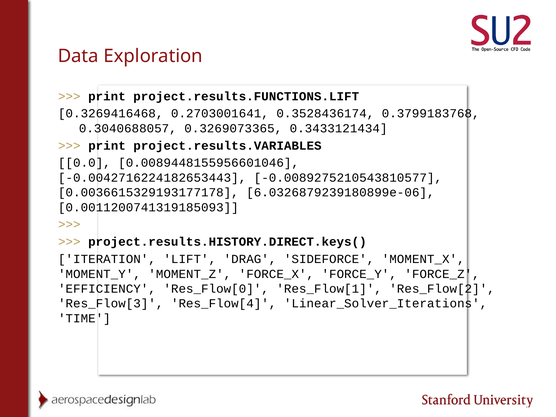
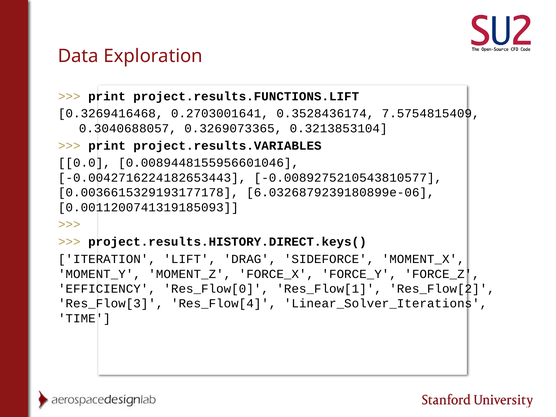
0.3799183768: 0.3799183768 -> 7.5754815409 (431, 114)
0.3433121434: 0.3433121434 -> 0.3213853104 (339, 128)
